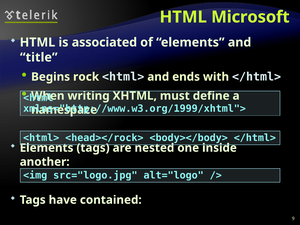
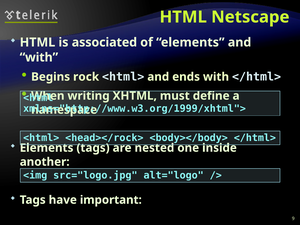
Microsoft: Microsoft -> Netscape (250, 17)
title: title -> with (39, 57)
contained: contained -> important (111, 200)
